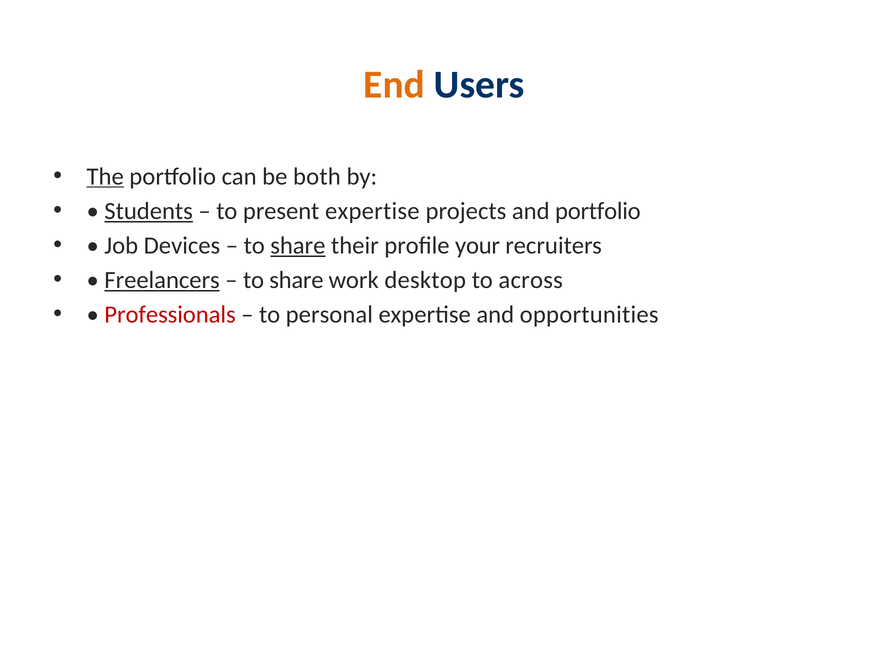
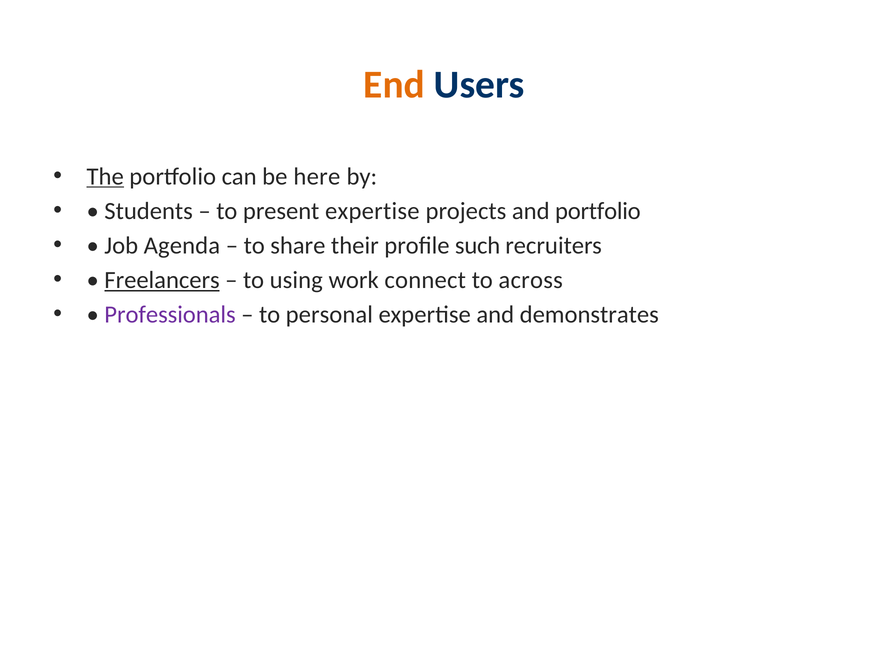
both: both -> here (317, 176)
Students underline: present -> none (149, 211)
Devices: Devices -> Agenda (182, 245)
share underline: present -> none (298, 245)
your: your -> such (478, 245)
share: share -> using (296, 280)
desktop: desktop -> connect (425, 280)
Professionals colour: red -> purple (170, 315)
opportunities: opportunities -> demonstrates (589, 315)
